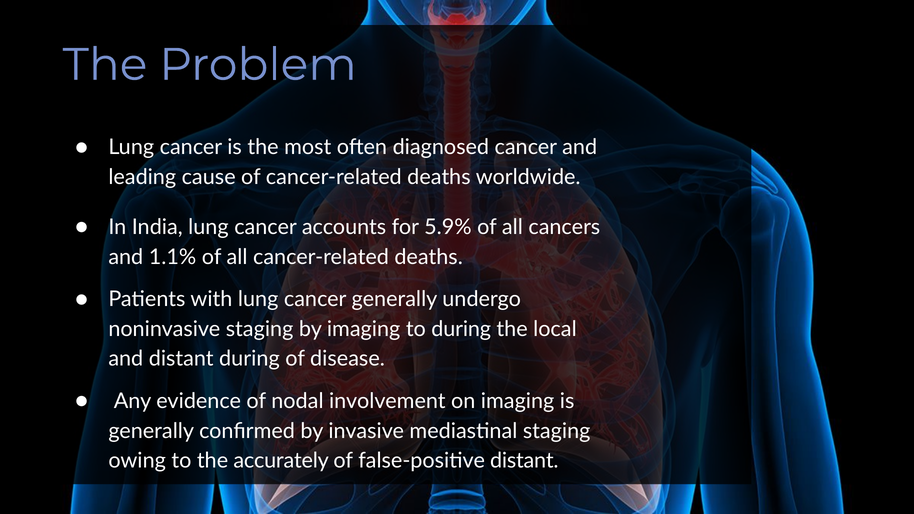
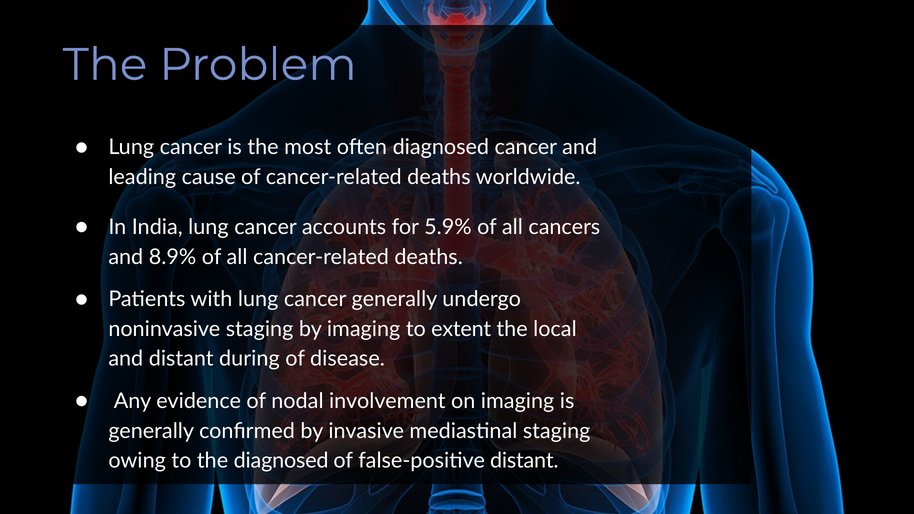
1.1%: 1.1% -> 8.9% (172, 257)
to during: during -> extent (461, 329)
the accurately: accurately -> diagnosed (281, 461)
